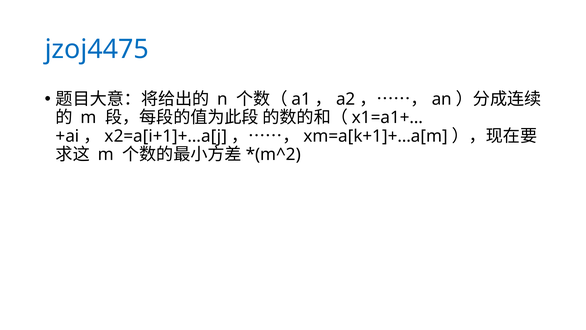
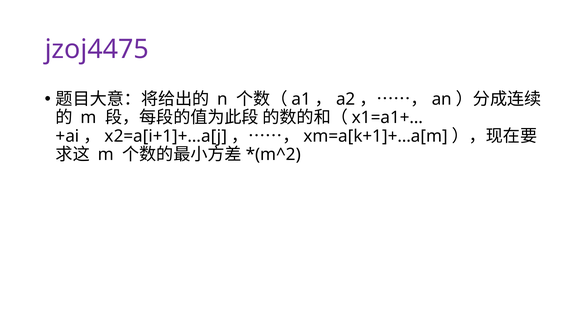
jzoj4475 colour: blue -> purple (97, 49)
